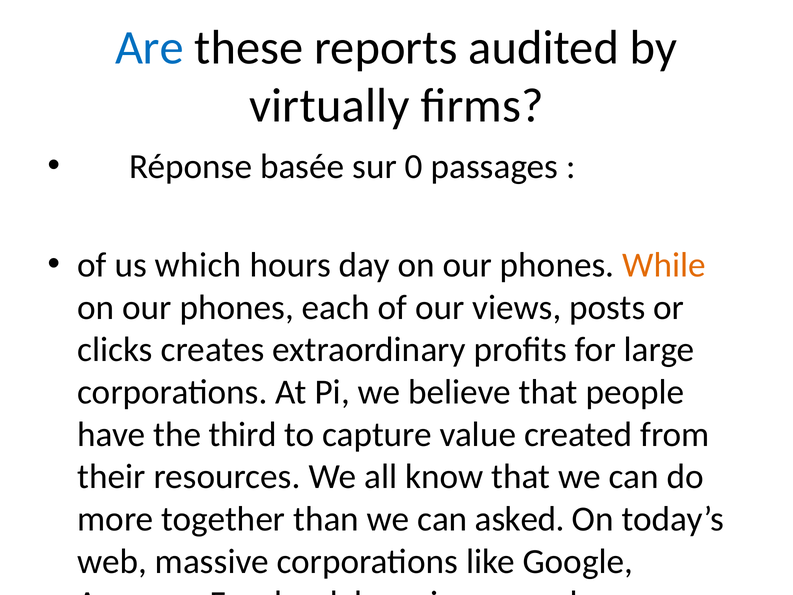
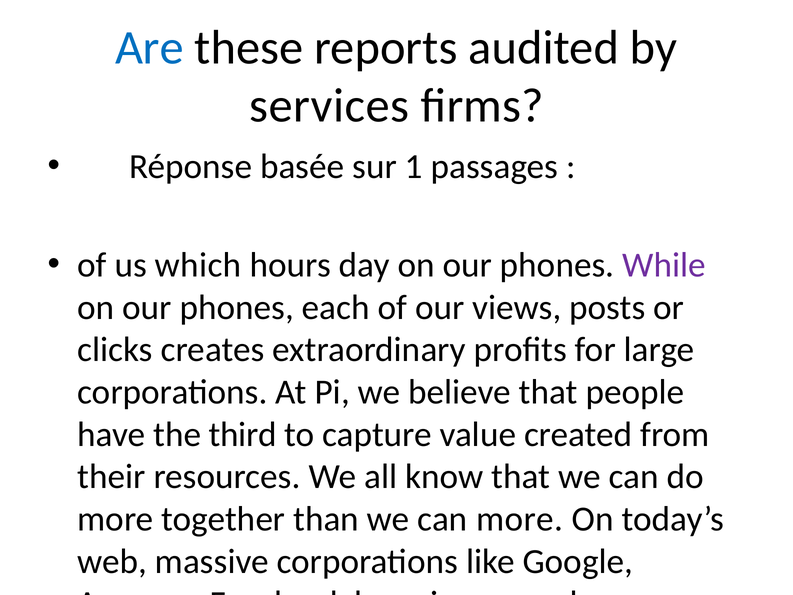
virtually: virtually -> services (329, 106)
sur 0: 0 -> 1 (414, 166)
While colour: orange -> purple (664, 265)
can asked: asked -> more (520, 519)
